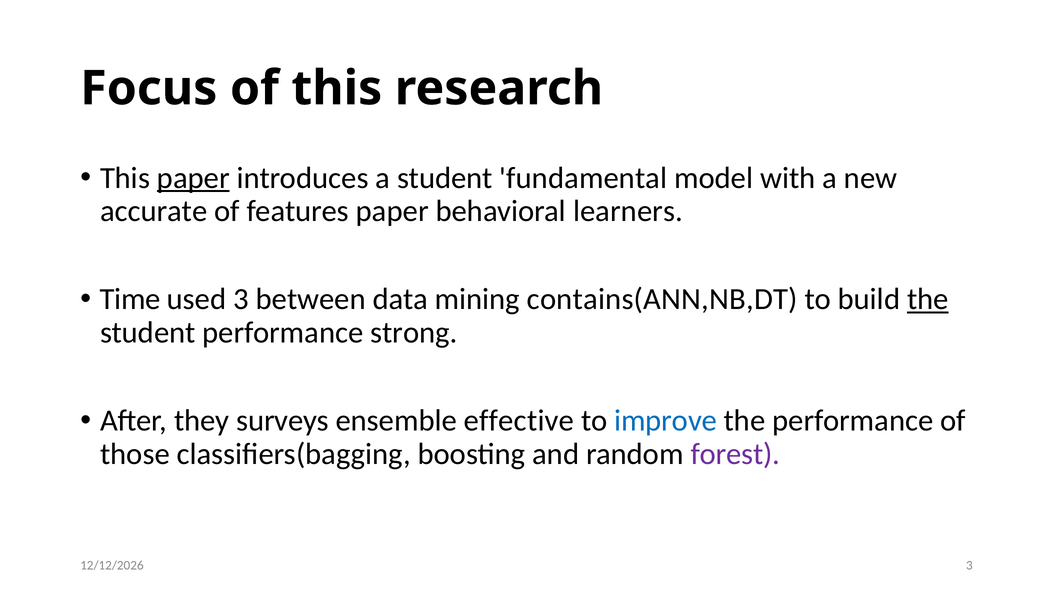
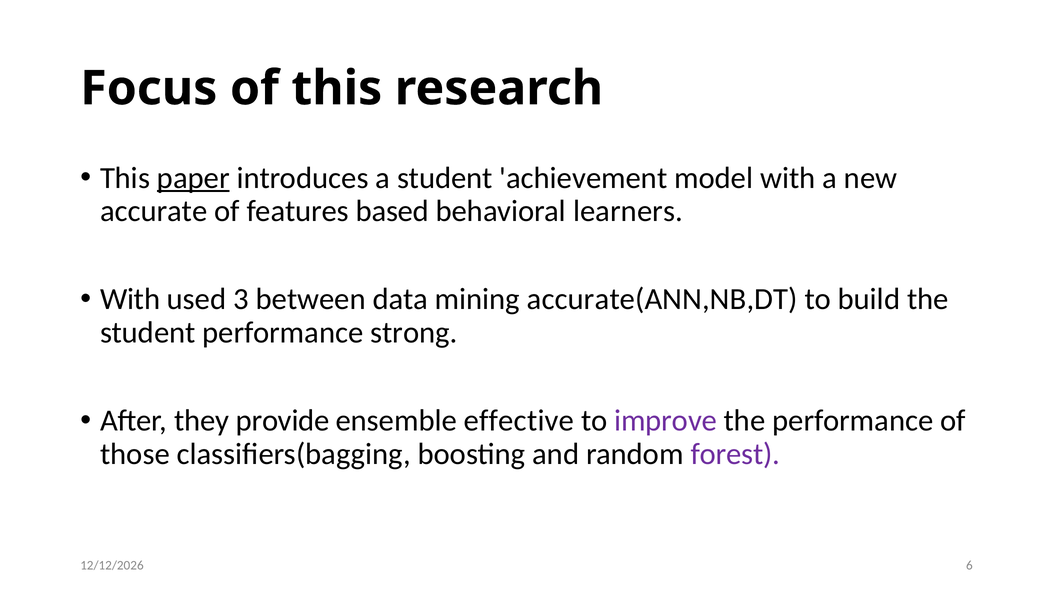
fundamental: fundamental -> achievement (583, 178)
features paper: paper -> based (392, 211)
Time: Time -> With (130, 300)
contains(ANN,NB,DT: contains(ANN,NB,DT -> accurate(ANN,NB,DT (662, 300)
the underline: present -> none (928, 300)
surveys: surveys -> provide (283, 421)
improve colour: blue -> purple (666, 421)
3: 3 -> 6 (969, 566)
